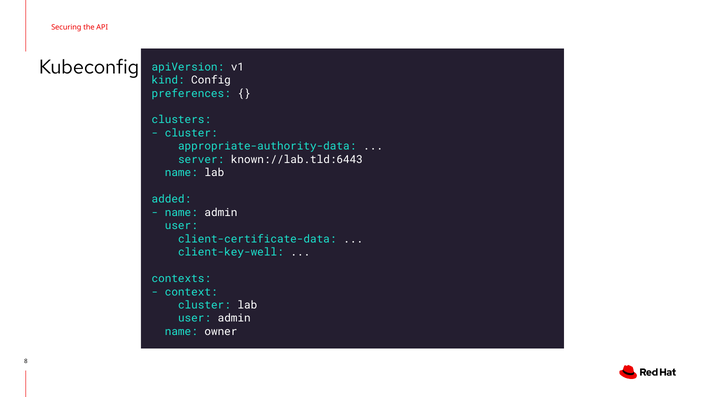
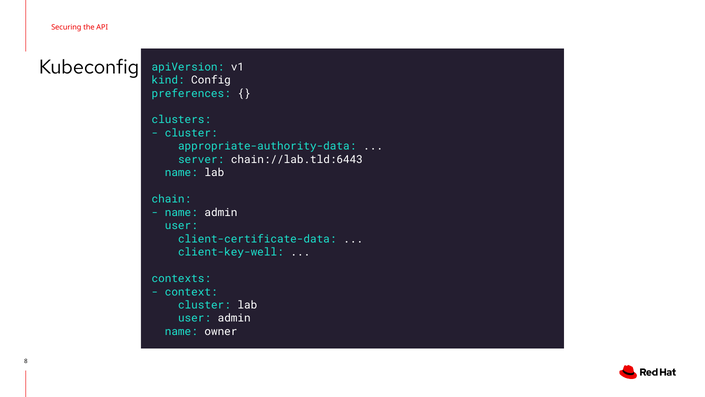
known://lab.tld:6443: known://lab.tld:6443 -> chain://lab.tld:6443 (297, 159)
added: added -> chain (171, 199)
